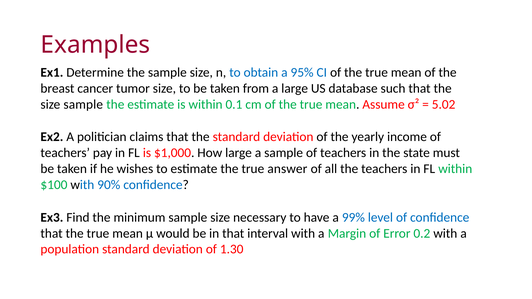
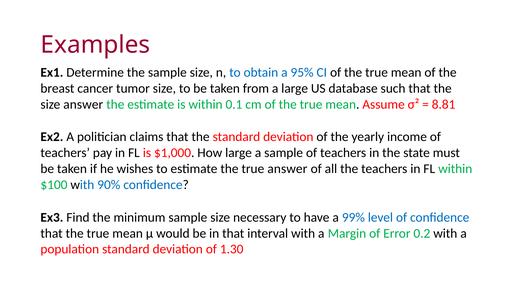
size sample: sample -> answer (83, 105)
5.02: 5.02 -> 8.81 (444, 105)
